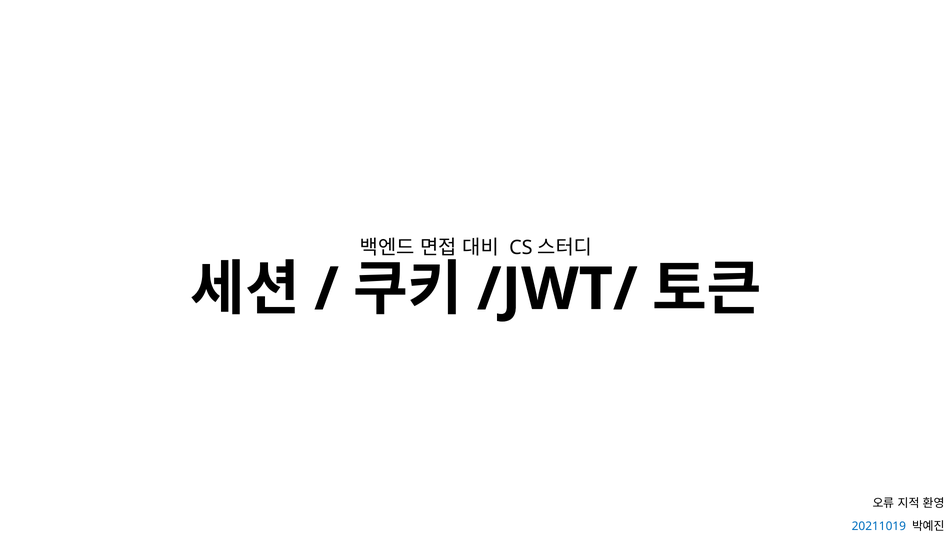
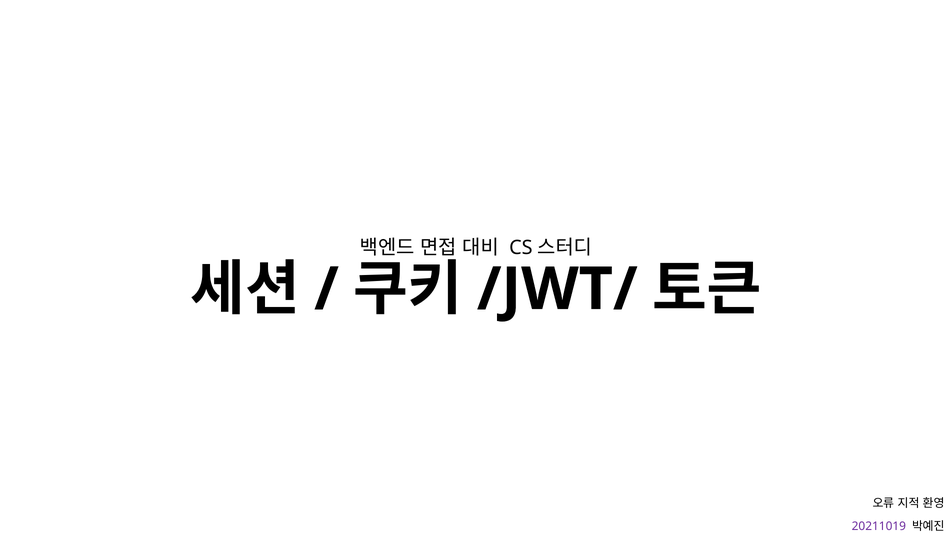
20211019 colour: blue -> purple (879, 527)
